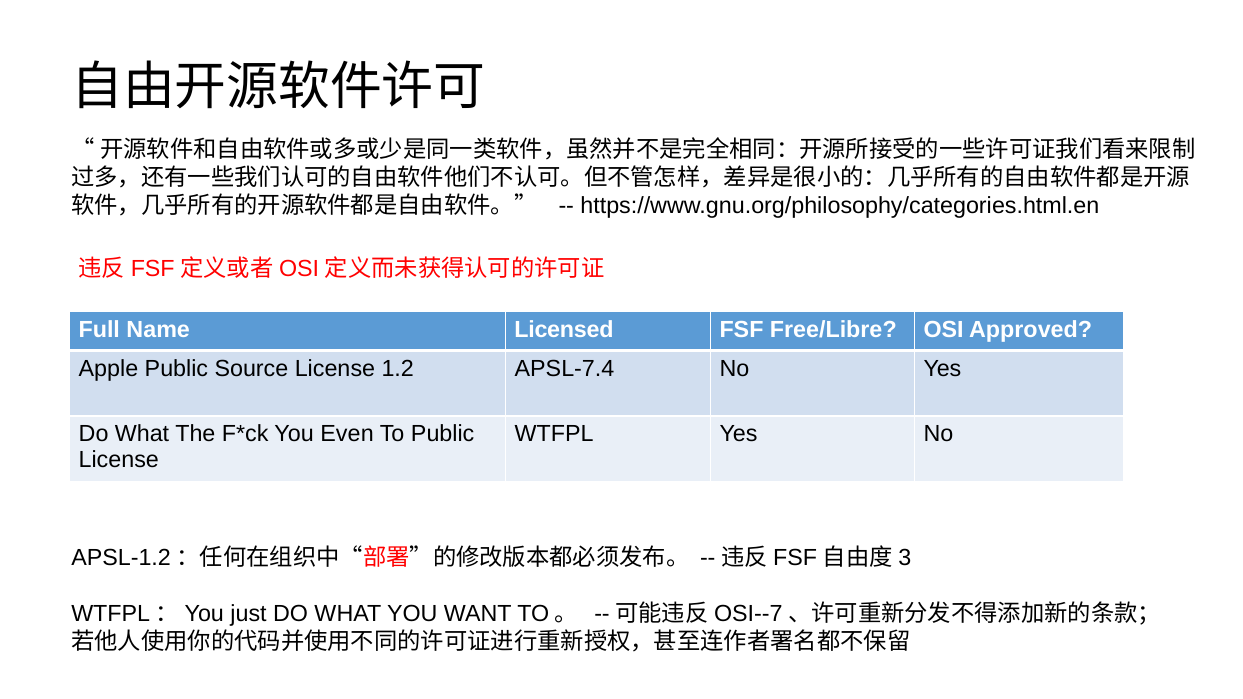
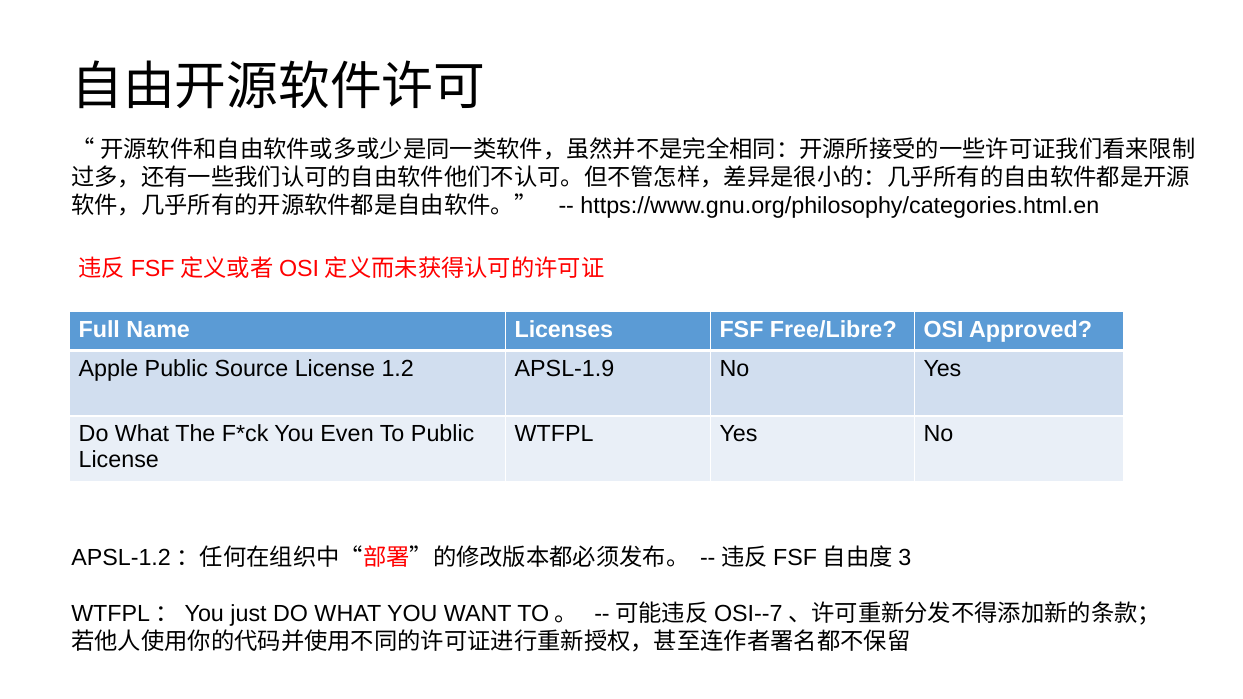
Licensed: Licensed -> Licenses (564, 330)
APSL-7.4: APSL-7.4 -> APSL-1.9 (565, 369)
